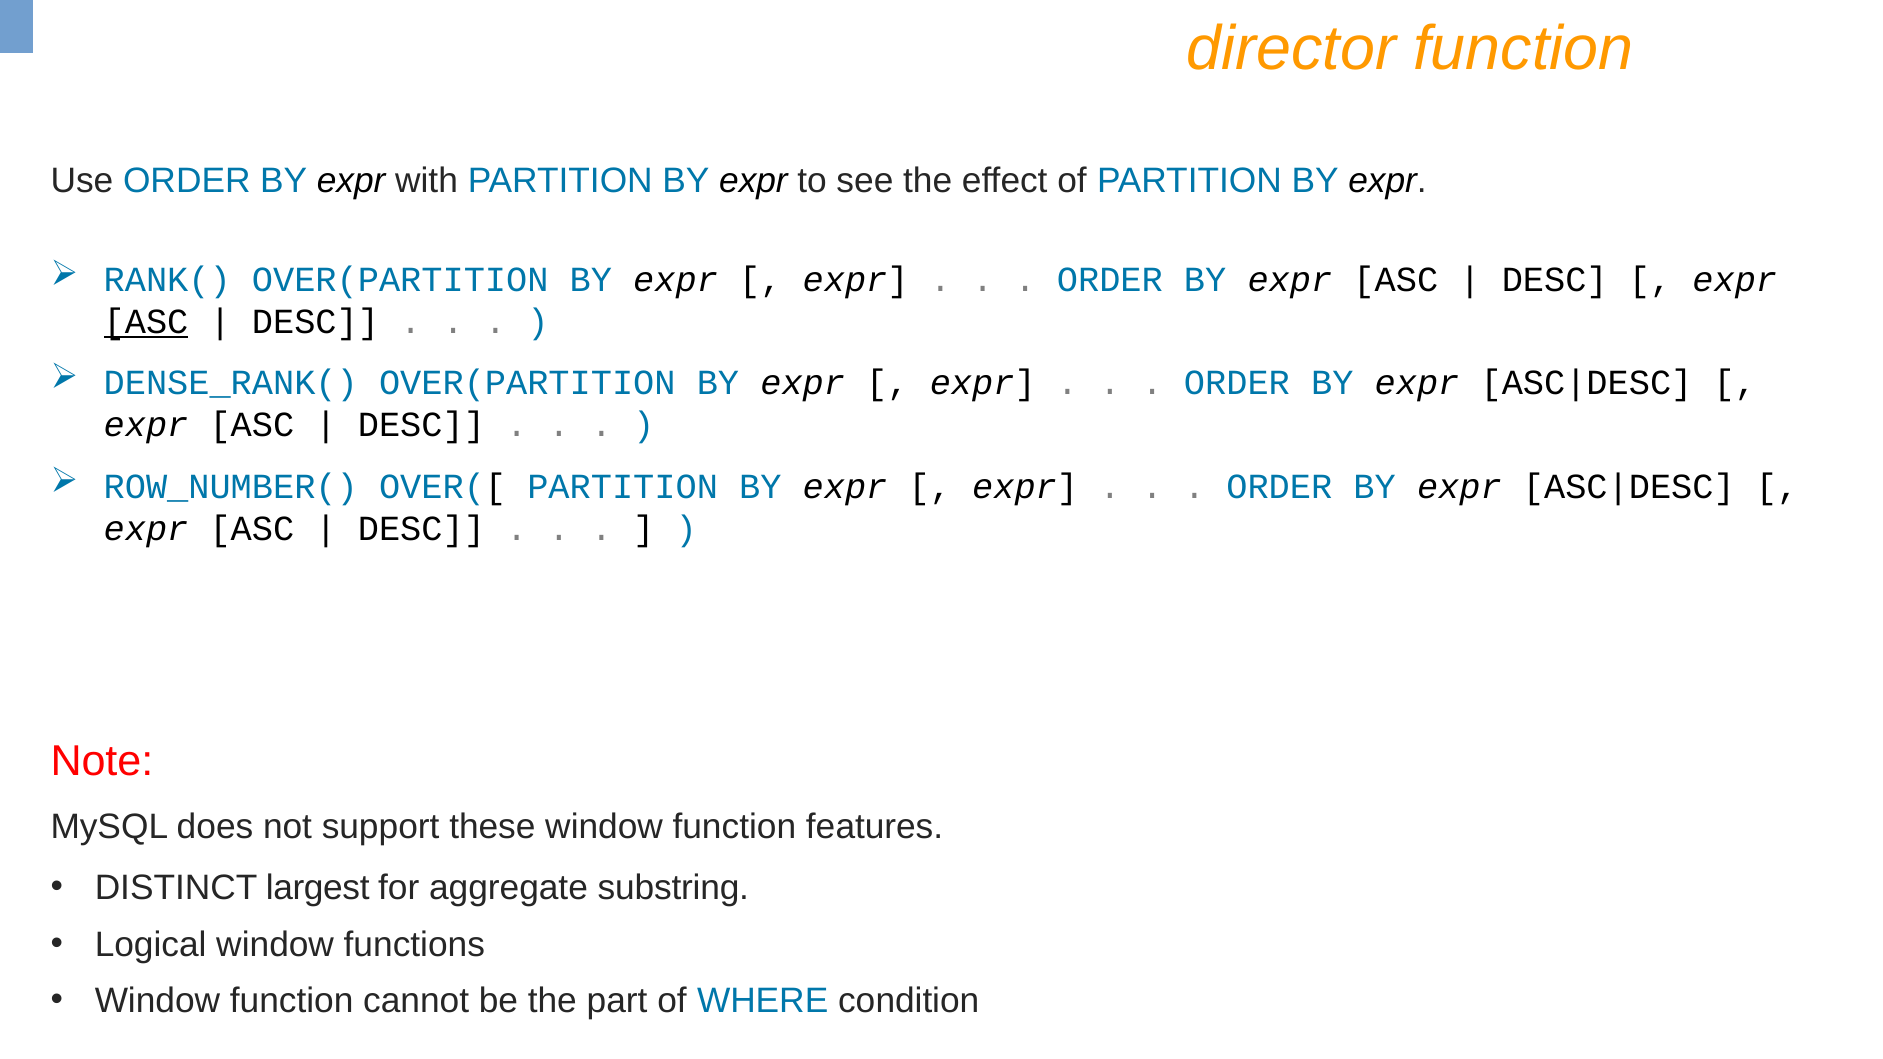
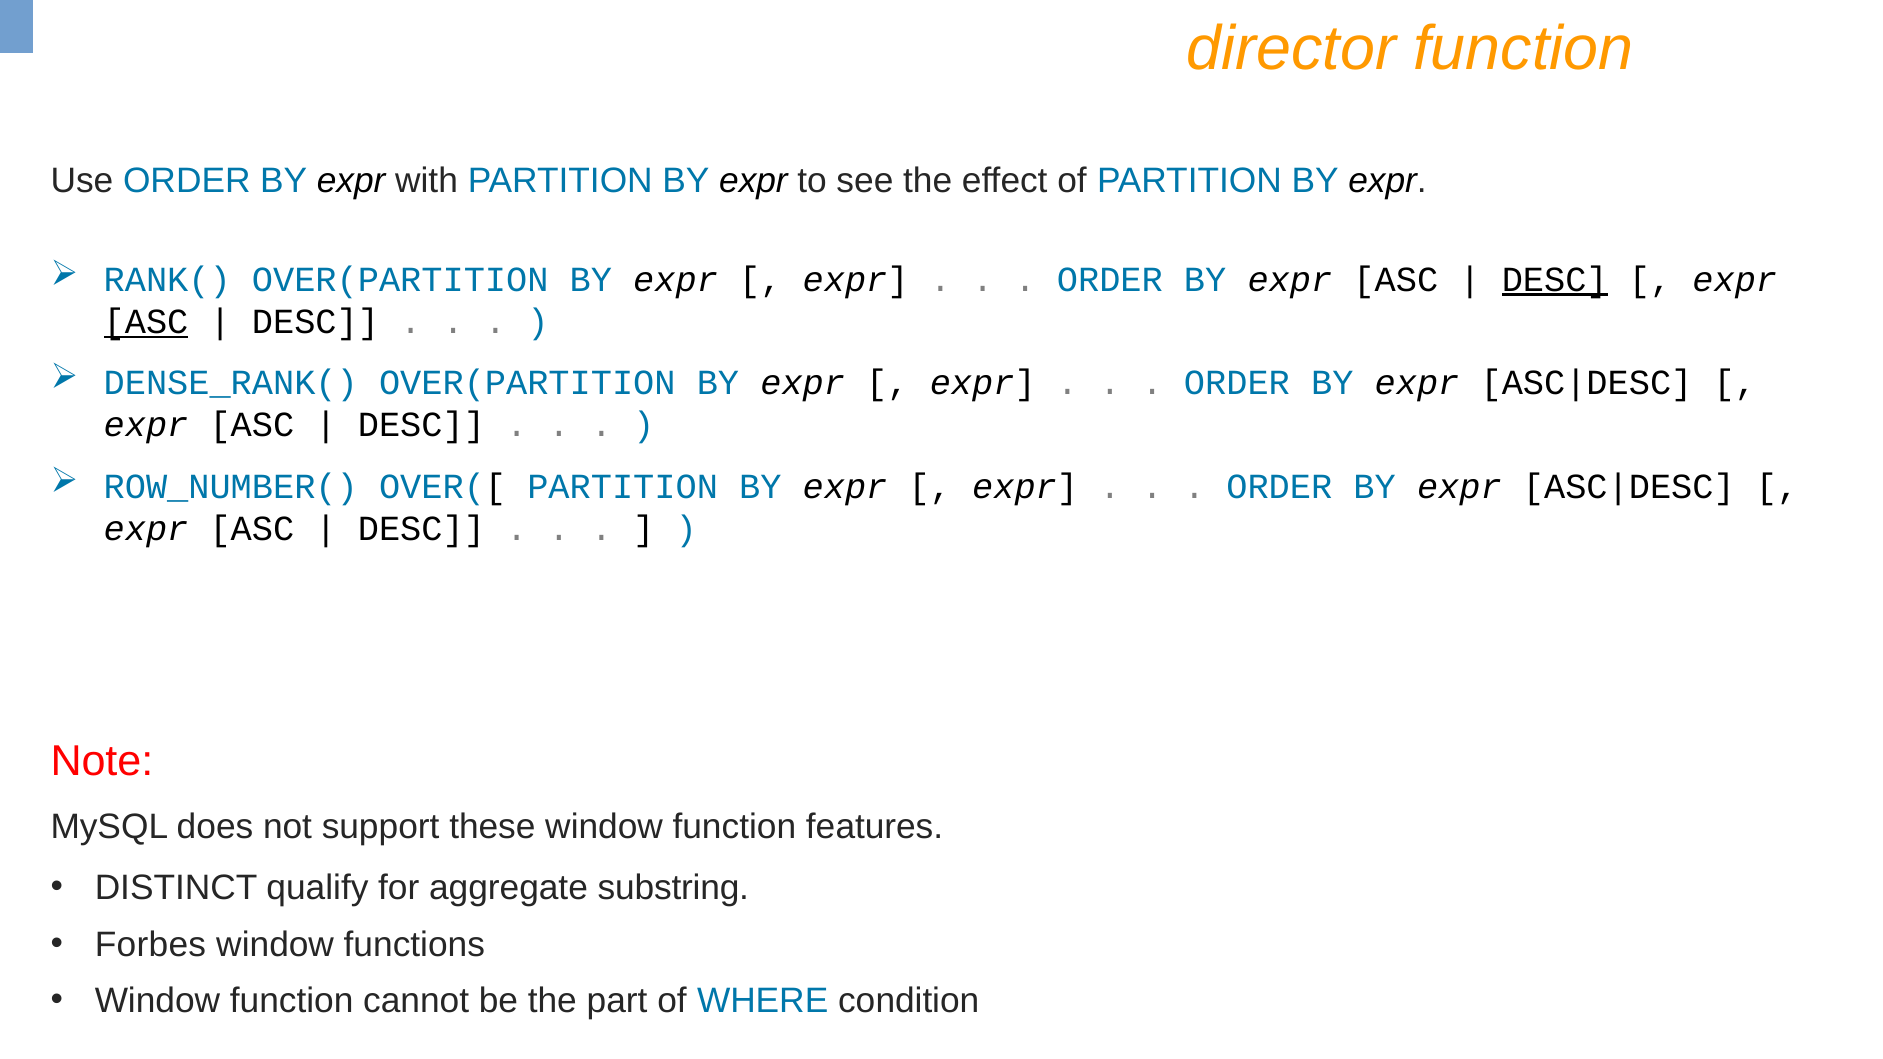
DESC underline: none -> present (1555, 279)
largest: largest -> qualify (317, 888)
Logical: Logical -> Forbes (150, 945)
